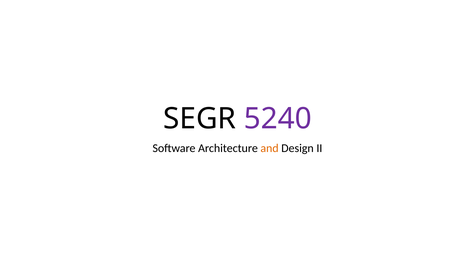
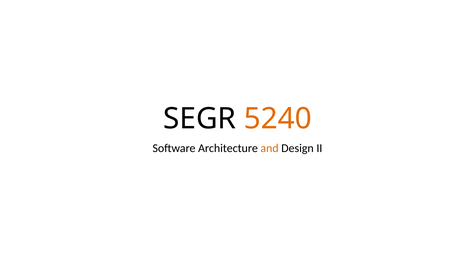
5240 colour: purple -> orange (278, 119)
